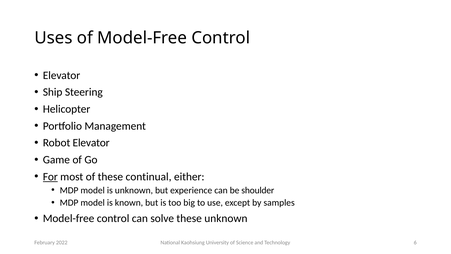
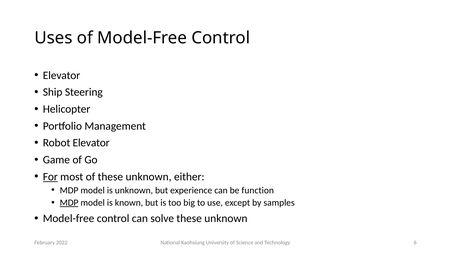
of these continual: continual -> unknown (149, 176)
shoulder: shoulder -> function (258, 190)
MDP underline: none -> present (69, 202)
